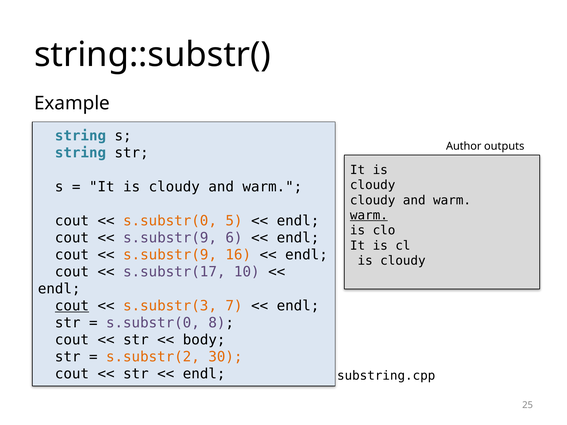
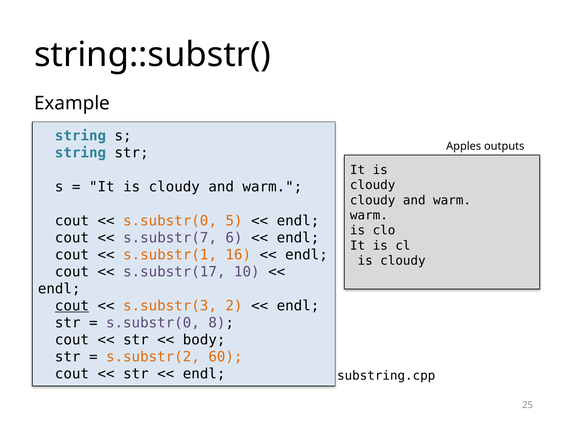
Author: Author -> Apples (464, 146)
warm underline: present -> none (369, 216)
s.substr(9: s.substr(9 -> s.substr(7 (170, 238)
s.substr(9: s.substr(9 -> s.substr(1 (170, 255)
7: 7 -> 2 (234, 306)
30: 30 -> 60 (225, 357)
